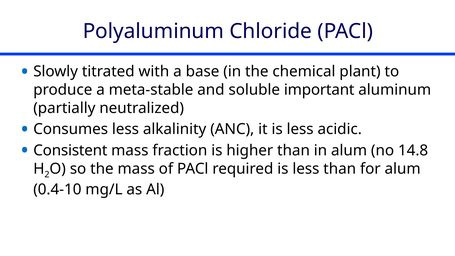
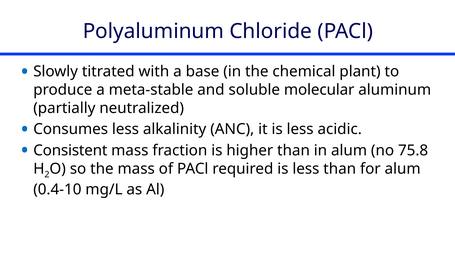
important: important -> molecular (319, 90)
14.8: 14.8 -> 75.8 (413, 150)
